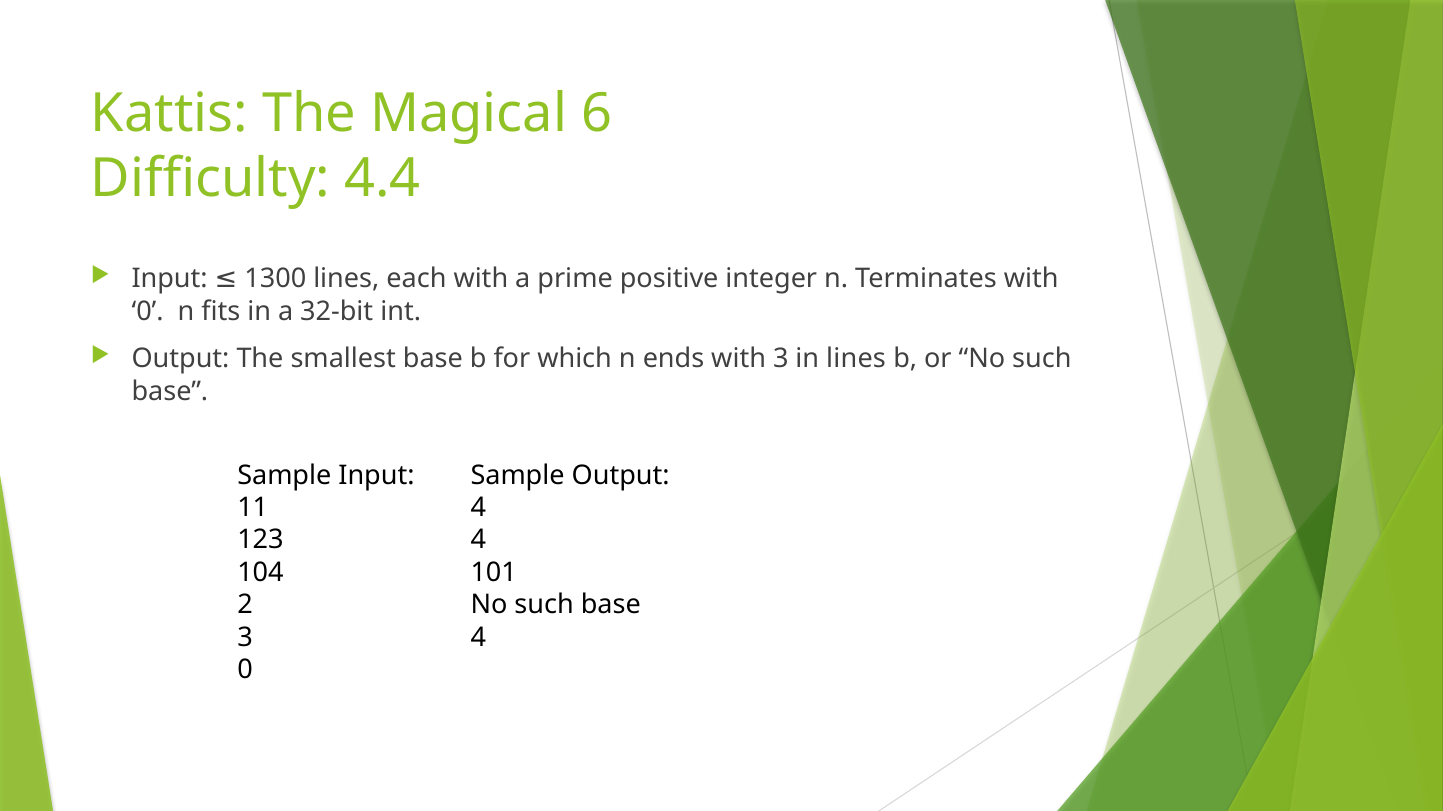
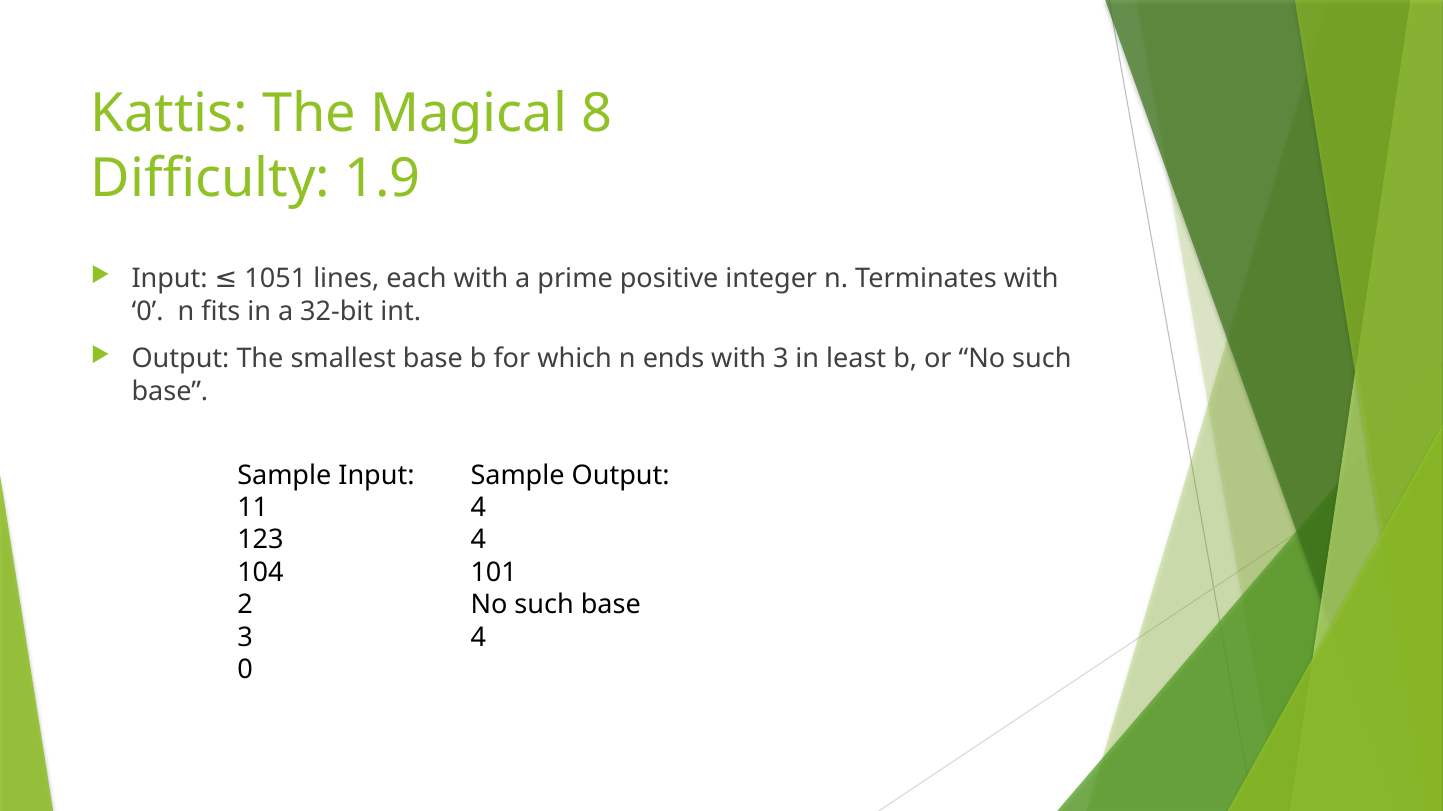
6: 6 -> 8 (597, 114)
4.4: 4.4 -> 1.9 (383, 179)
1300: 1300 -> 1051 (275, 279)
in lines: lines -> least (856, 359)
